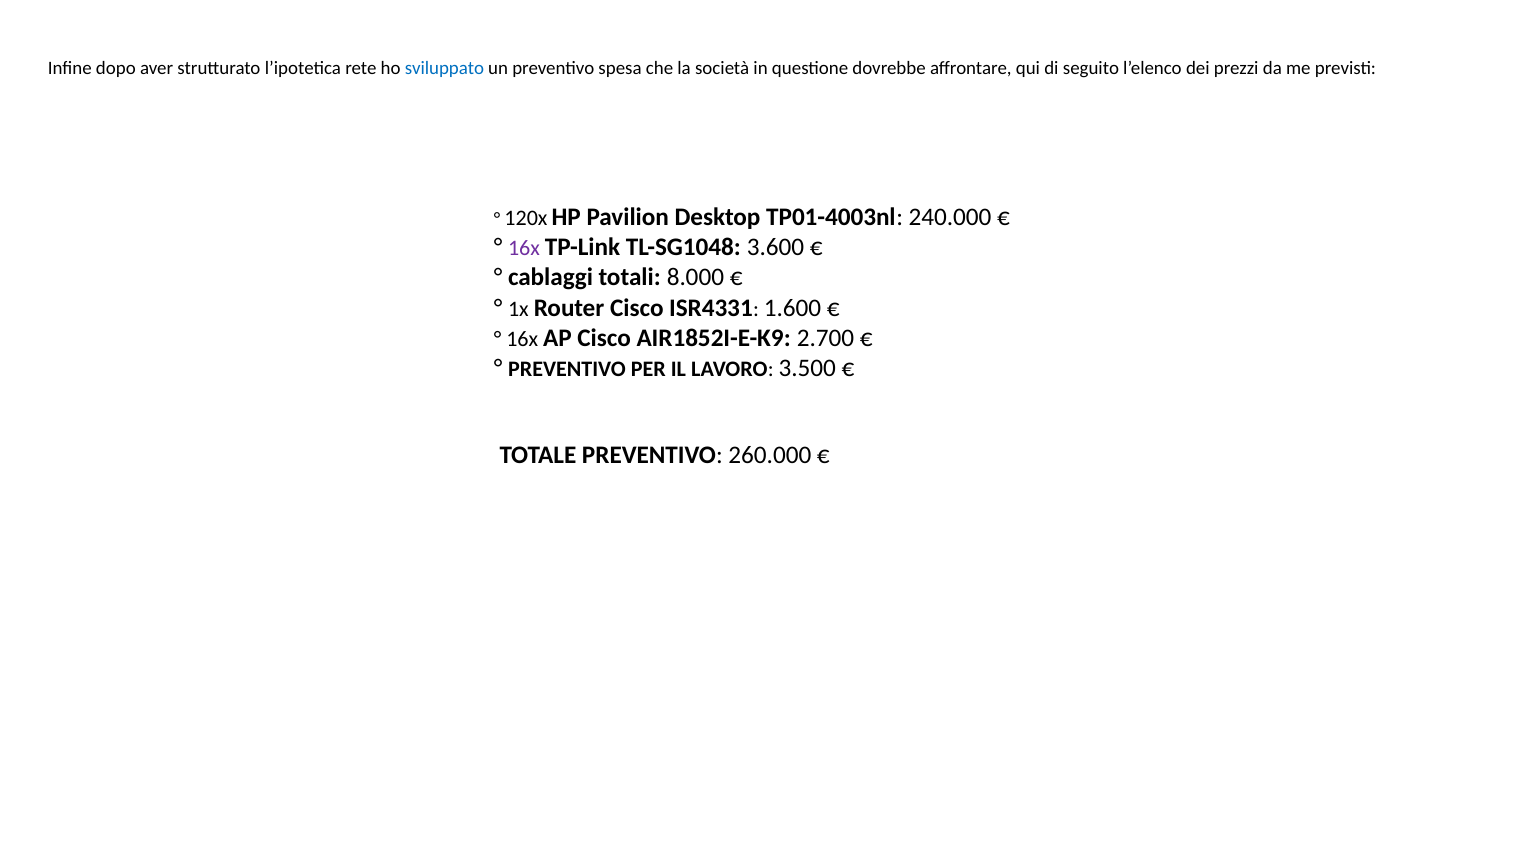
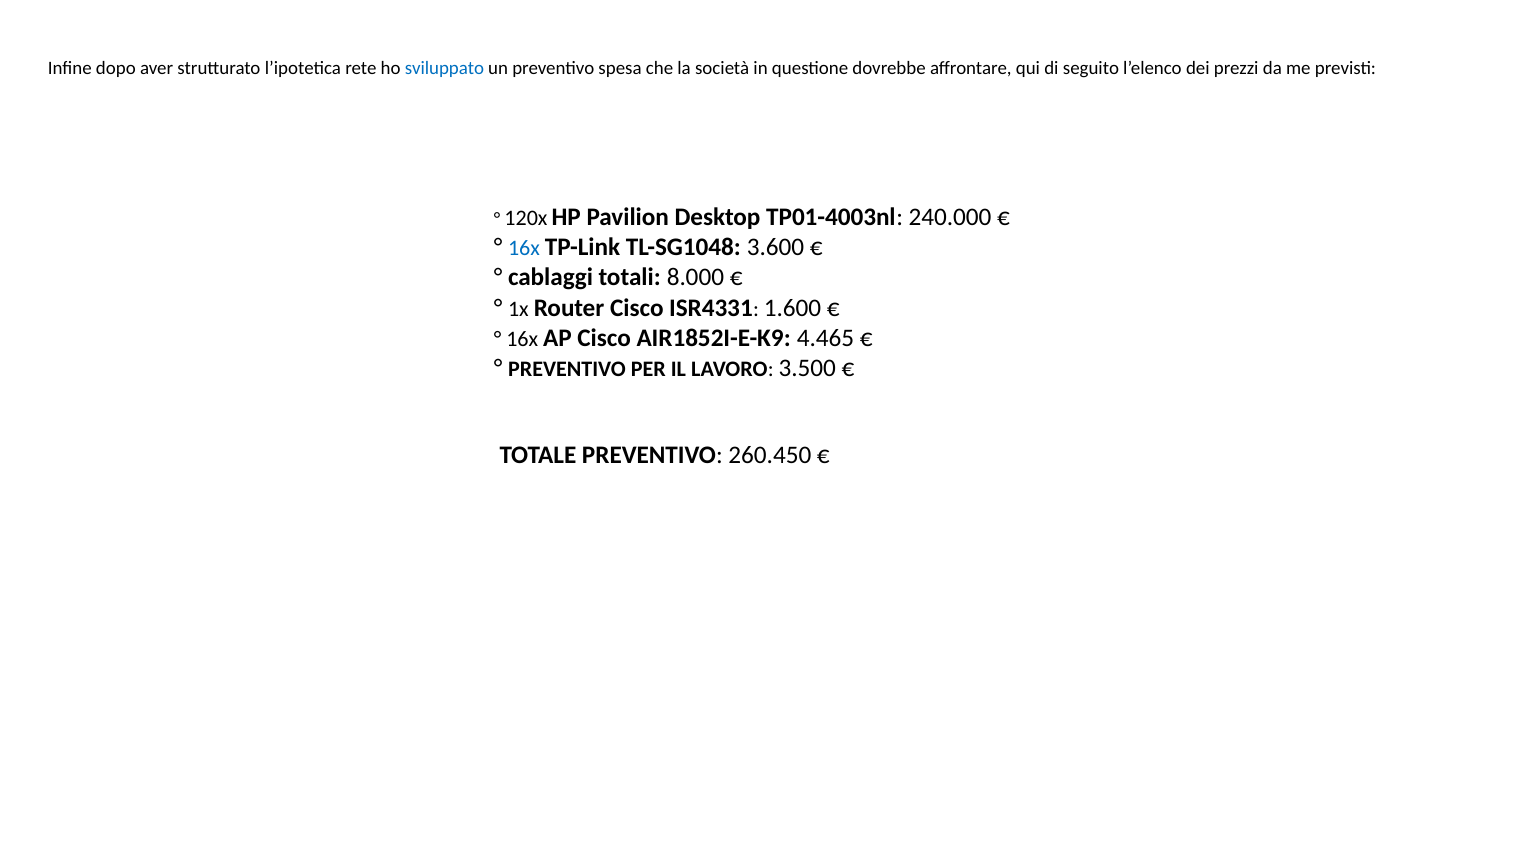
16x colour: purple -> blue (524, 248)
2.700: 2.700 -> 4.465 (825, 338)
260.000: 260.000 -> 260.450 (770, 455)
